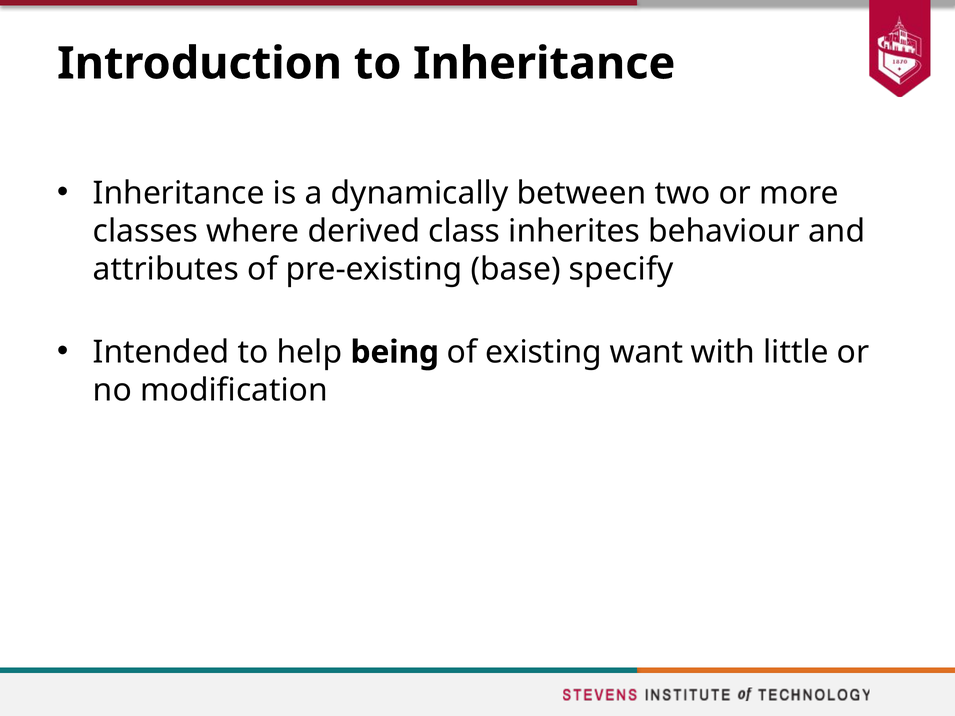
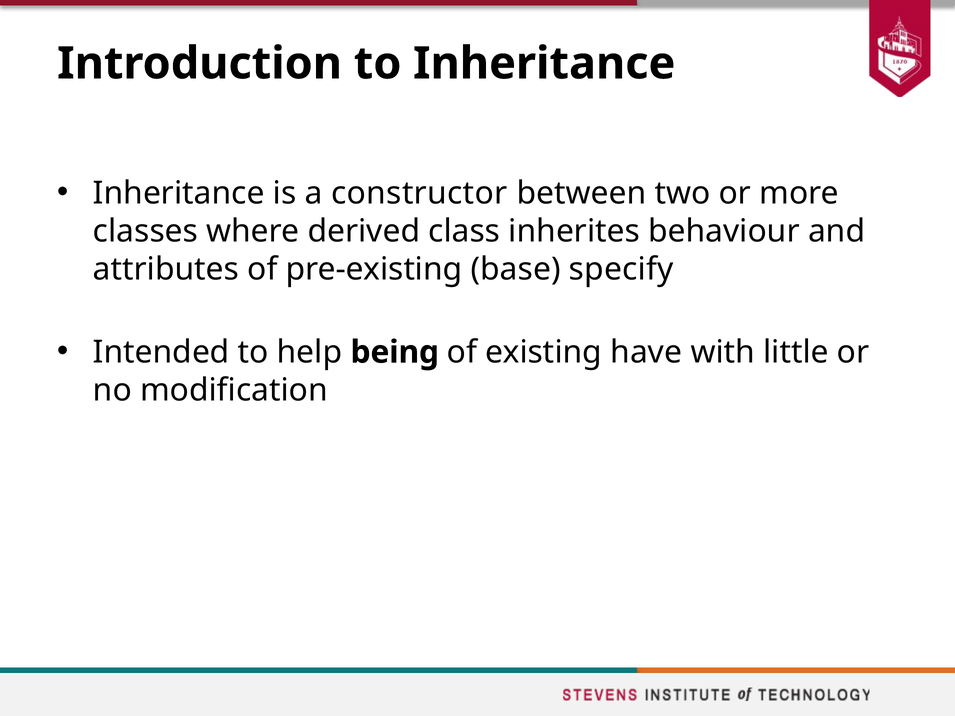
dynamically: dynamically -> constructor (419, 193)
want: want -> have (646, 352)
